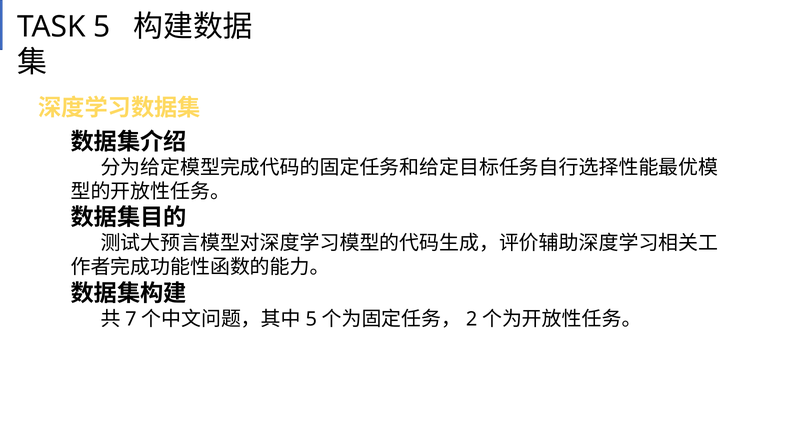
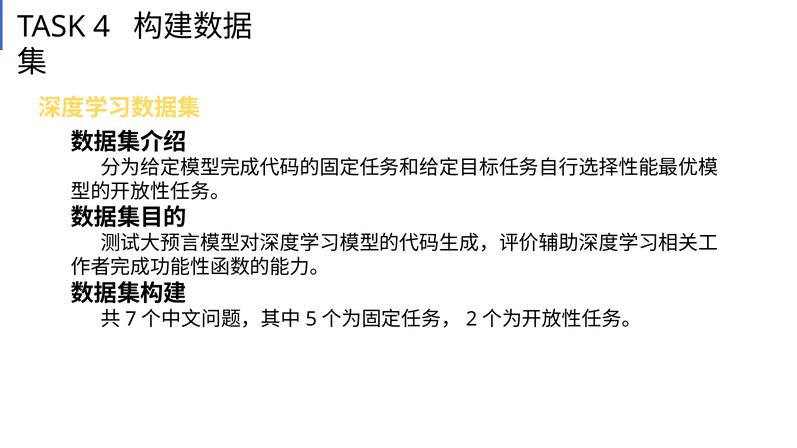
TASK 5: 5 -> 4 (102, 27)
